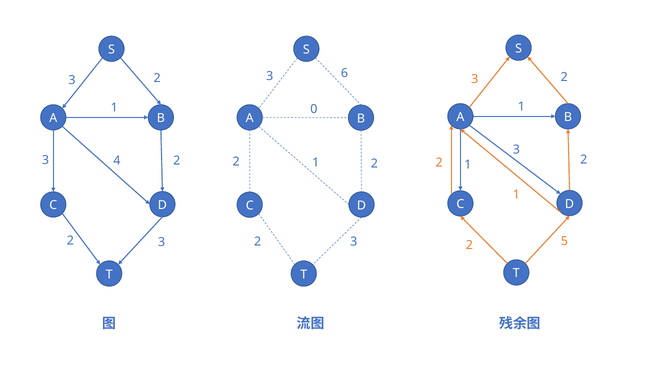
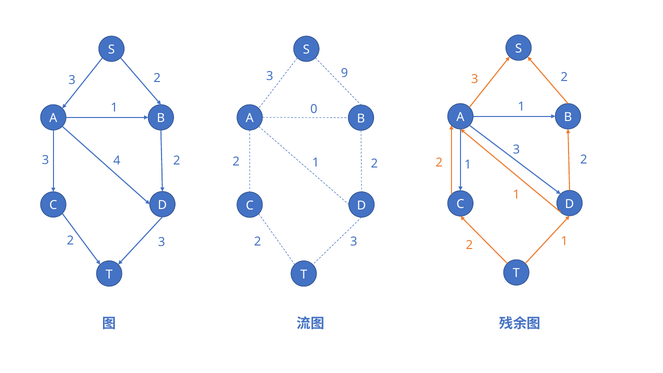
6: 6 -> 9 (344, 73)
5: 5 -> 1 (564, 241)
